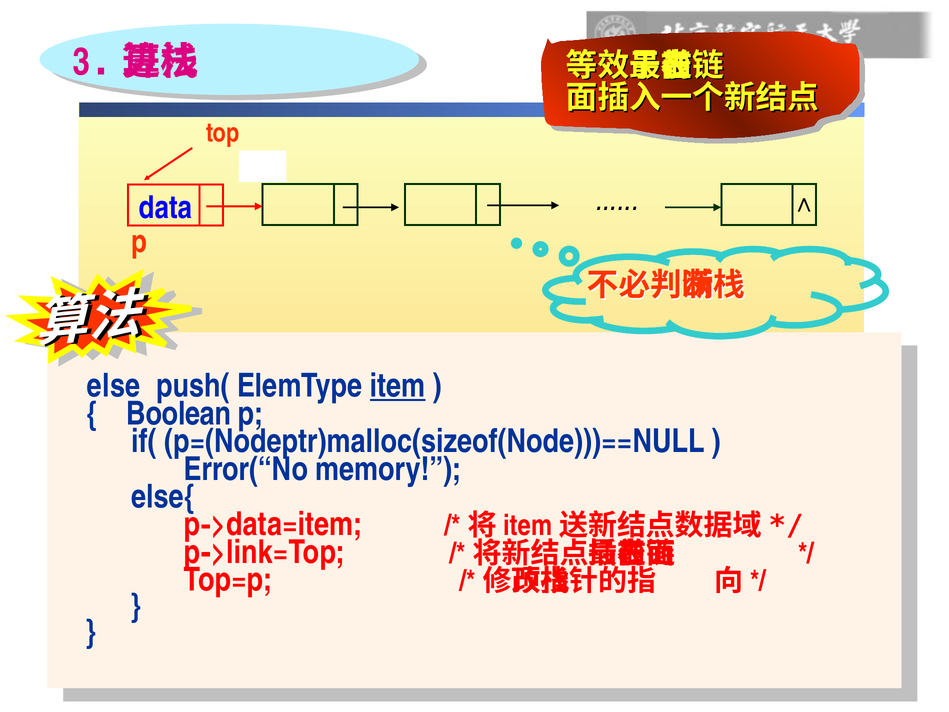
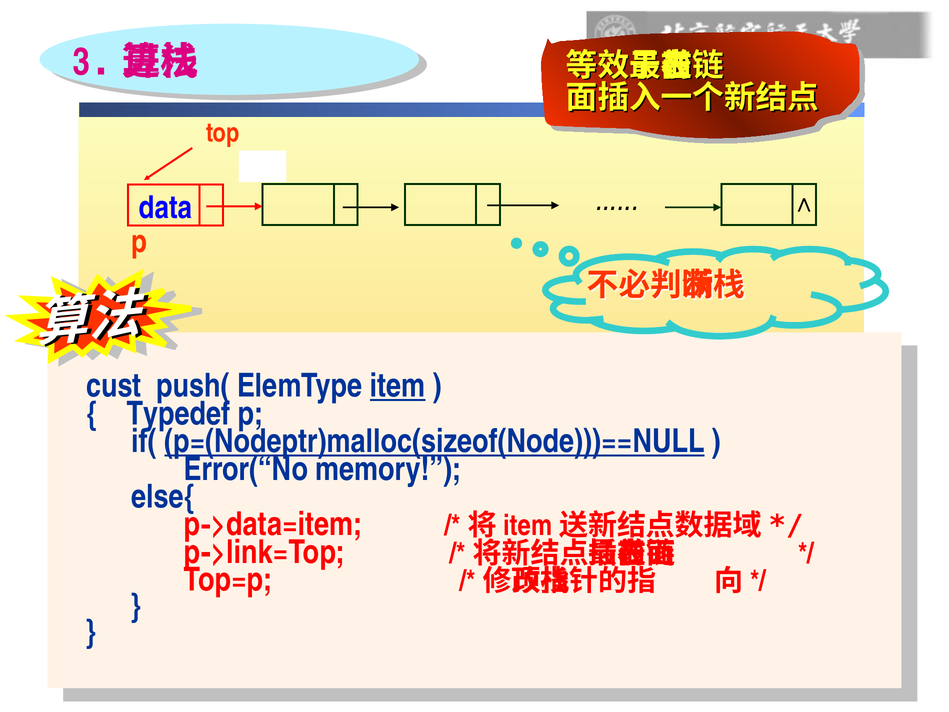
else: else -> cust (114, 386)
Boolean: Boolean -> Typedef (179, 414)
p=(Nodeptr)malloc(sizeof(Node)))==NULL underline: none -> present (434, 441)
